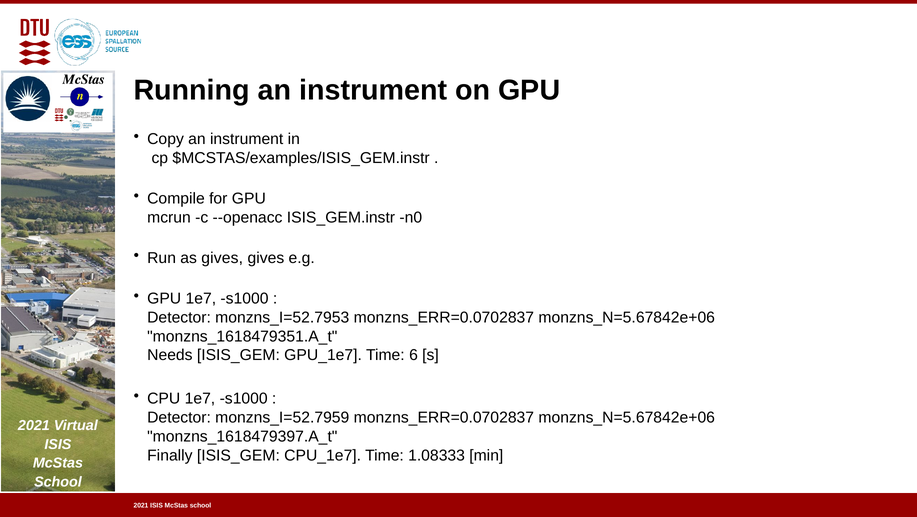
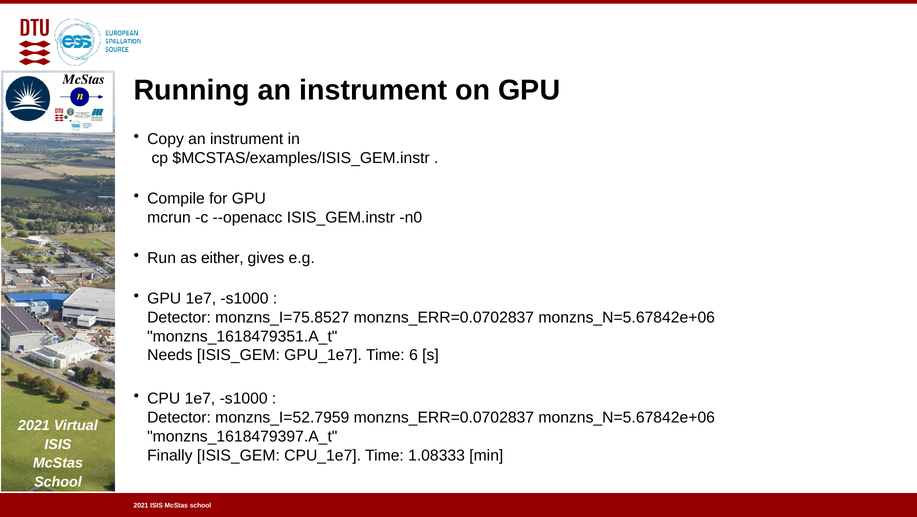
as gives: gives -> either (222, 258)
monzns_I=52.7953: monzns_I=52.7953 -> monzns_I=75.8527 (282, 317)
